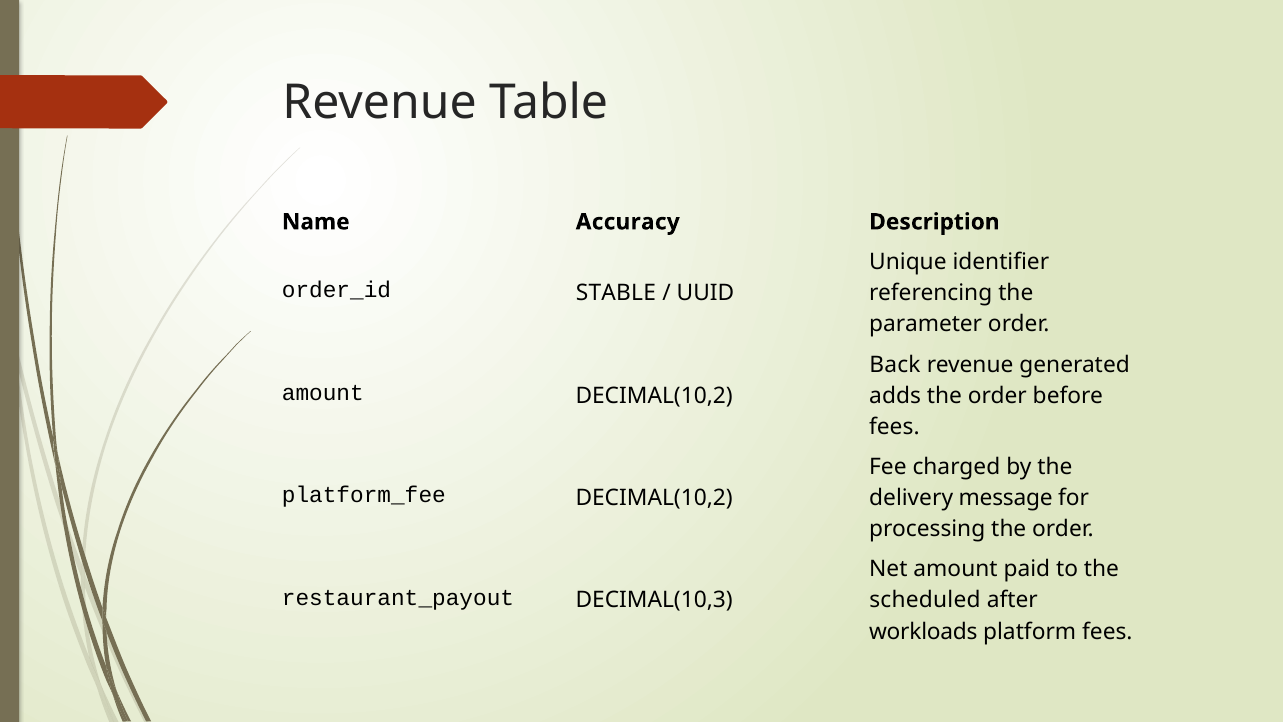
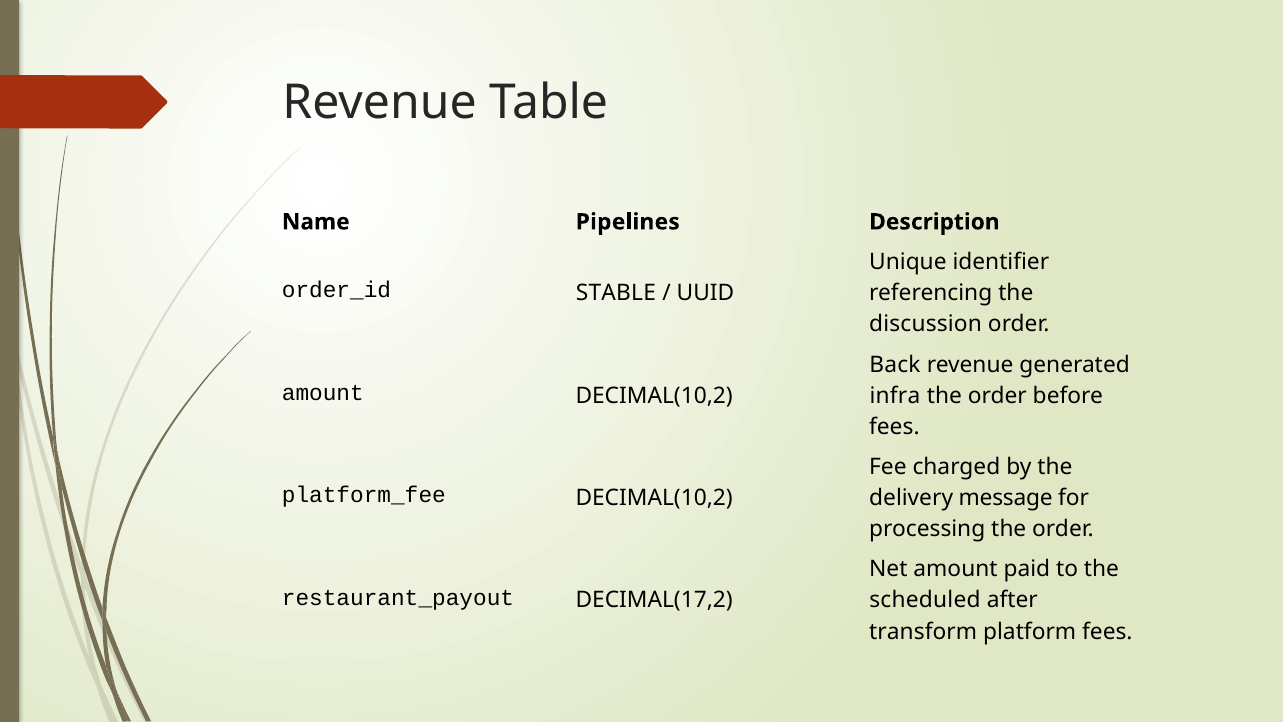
Accuracy: Accuracy -> Pipelines (628, 222)
parameter: parameter -> discussion (926, 324)
adds: adds -> infra (895, 395)
DECIMAL(10,3: DECIMAL(10,3 -> DECIMAL(17,2 (654, 600)
workloads: workloads -> transform (923, 631)
